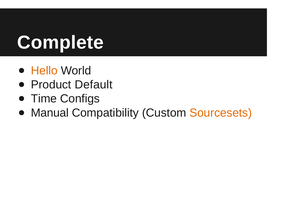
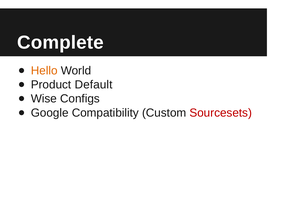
Time: Time -> Wise (44, 99)
Manual: Manual -> Google (50, 113)
Sourcesets colour: orange -> red (221, 113)
